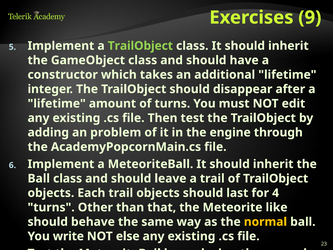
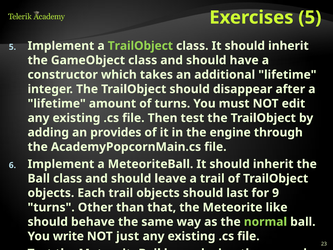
Exercises 9: 9 -> 5 (310, 17)
problem: problem -> provides (116, 132)
4: 4 -> 9 (276, 193)
normal colour: yellow -> light green (265, 222)
else: else -> just (128, 236)
